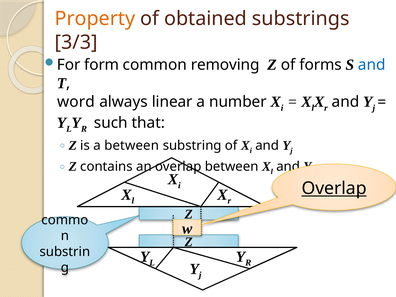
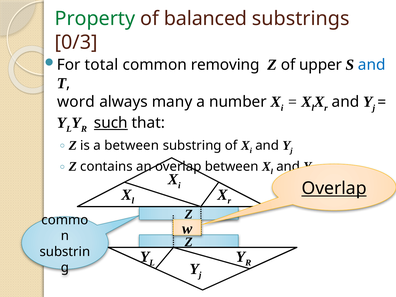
Property colour: orange -> green (95, 19)
obtained: obtained -> balanced (206, 19)
3/3: 3/3 -> 0/3 (76, 42)
form: form -> total (102, 65)
forms: forms -> upper (321, 65)
linear: linear -> many (172, 102)
such underline: none -> present (111, 123)
